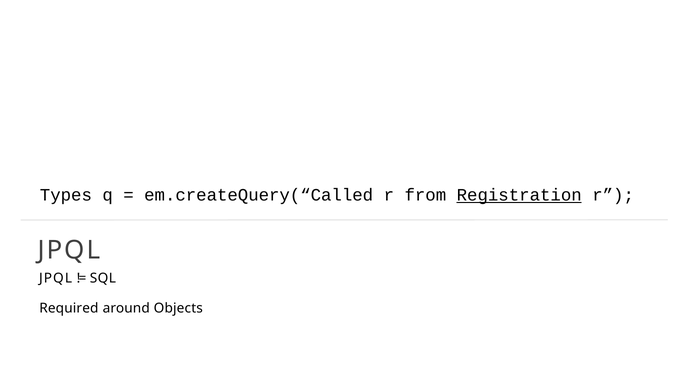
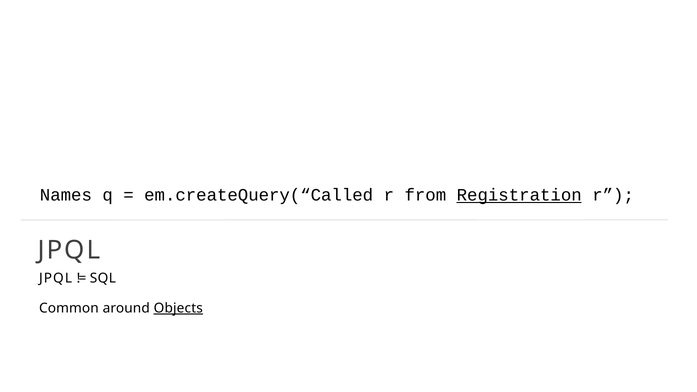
Types: Types -> Names (66, 195)
Required: Required -> Common (69, 308)
Objects underline: none -> present (178, 308)
